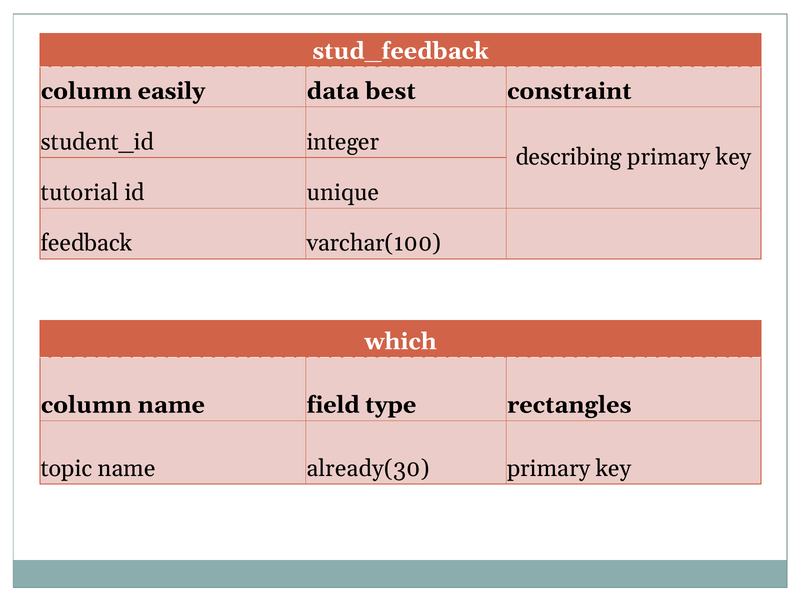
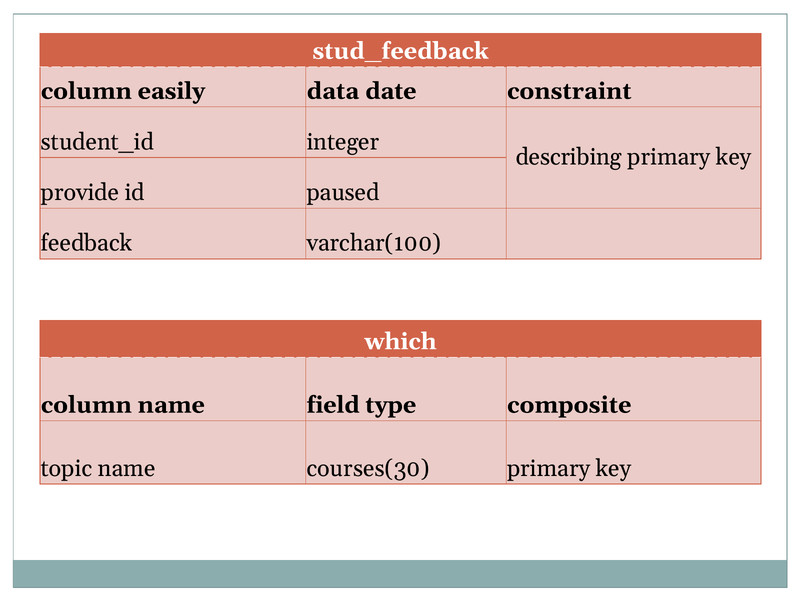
best: best -> date (391, 91)
tutorial: tutorial -> provide (80, 192)
unique: unique -> paused (343, 192)
rectangles: rectangles -> composite (569, 405)
already(30: already(30 -> courses(30 (368, 468)
